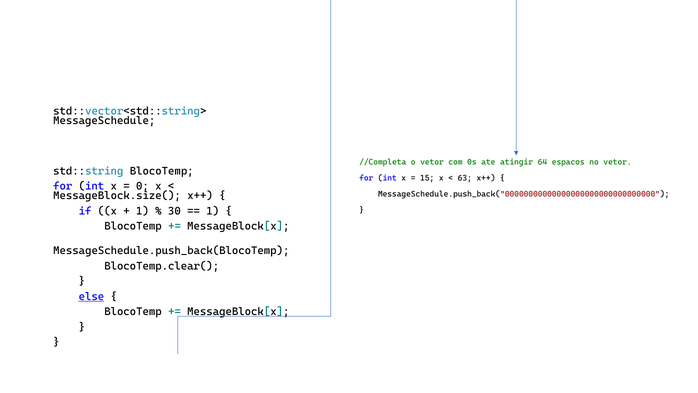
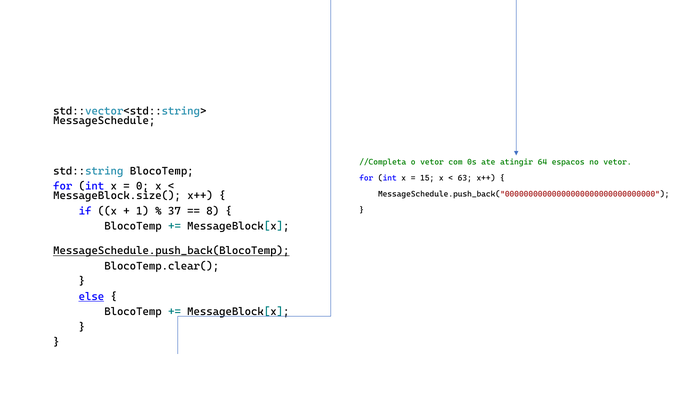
30: 30 -> 37 (174, 211)
1: 1 -> 8 (213, 211)
MessageSchedule.push_back(BlocoTemp underline: none -> present (171, 251)
